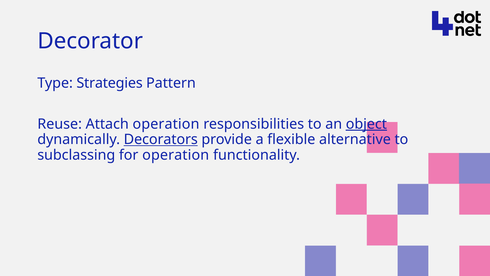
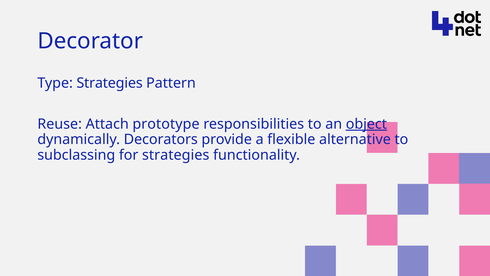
Attach operation: operation -> prototype (166, 124)
Decorators underline: present -> none (161, 139)
for operation: operation -> strategies (176, 155)
